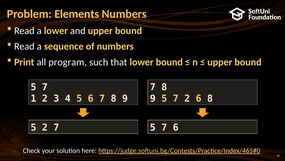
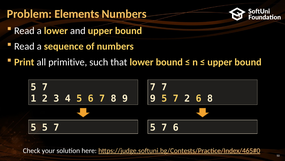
program: program -> primitive (68, 62)
8: 8 -> 7 (164, 87)
5 2: 2 -> 5 (45, 127)
